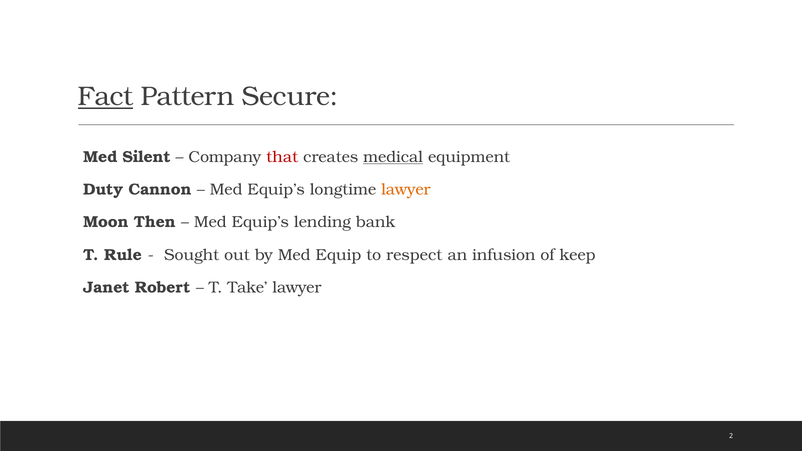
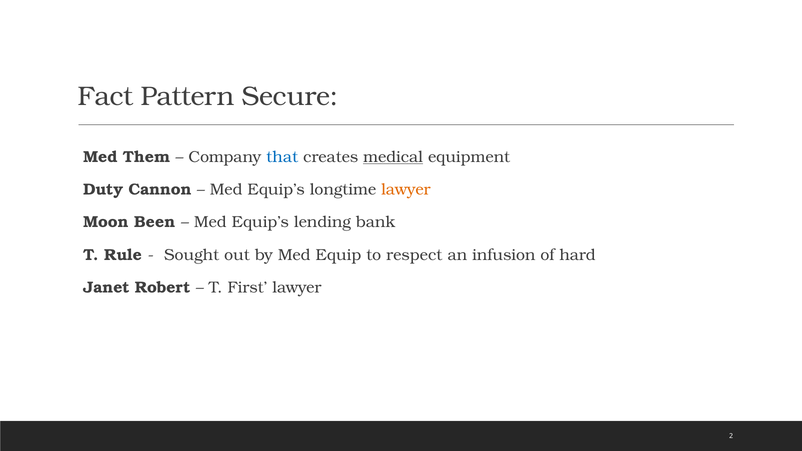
Fact underline: present -> none (106, 97)
Silent: Silent -> Them (146, 157)
that colour: red -> blue (282, 157)
Then: Then -> Been (155, 222)
keep: keep -> hard (578, 255)
Take: Take -> First (247, 288)
